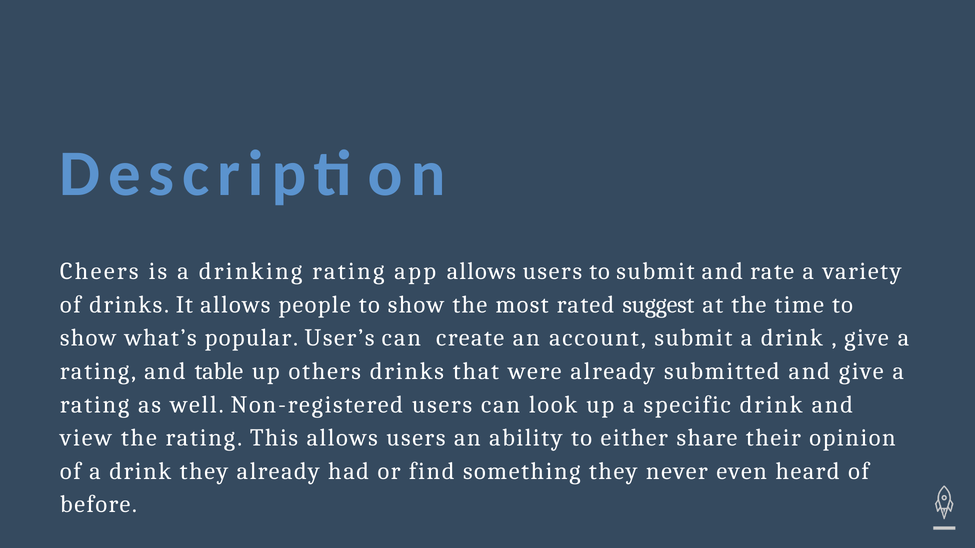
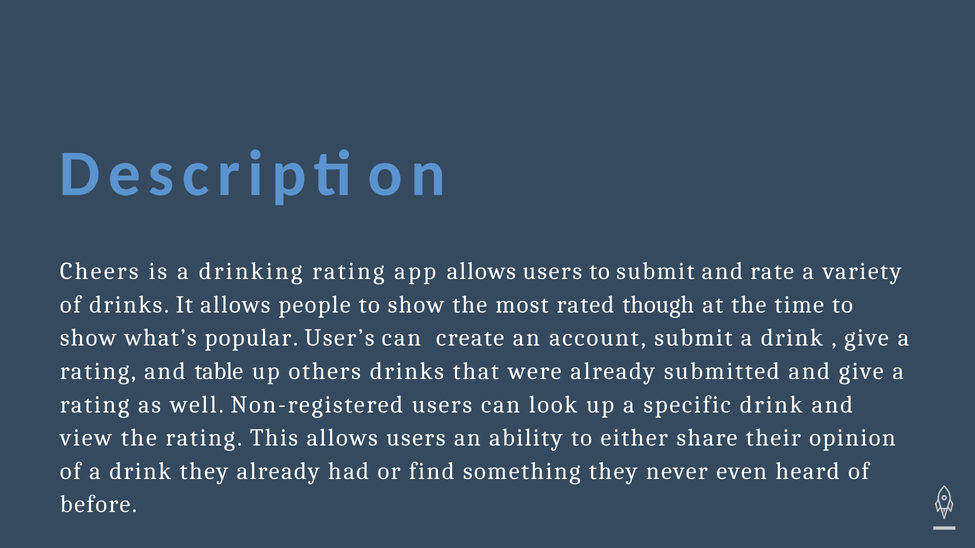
suggest: suggest -> though (658, 305)
